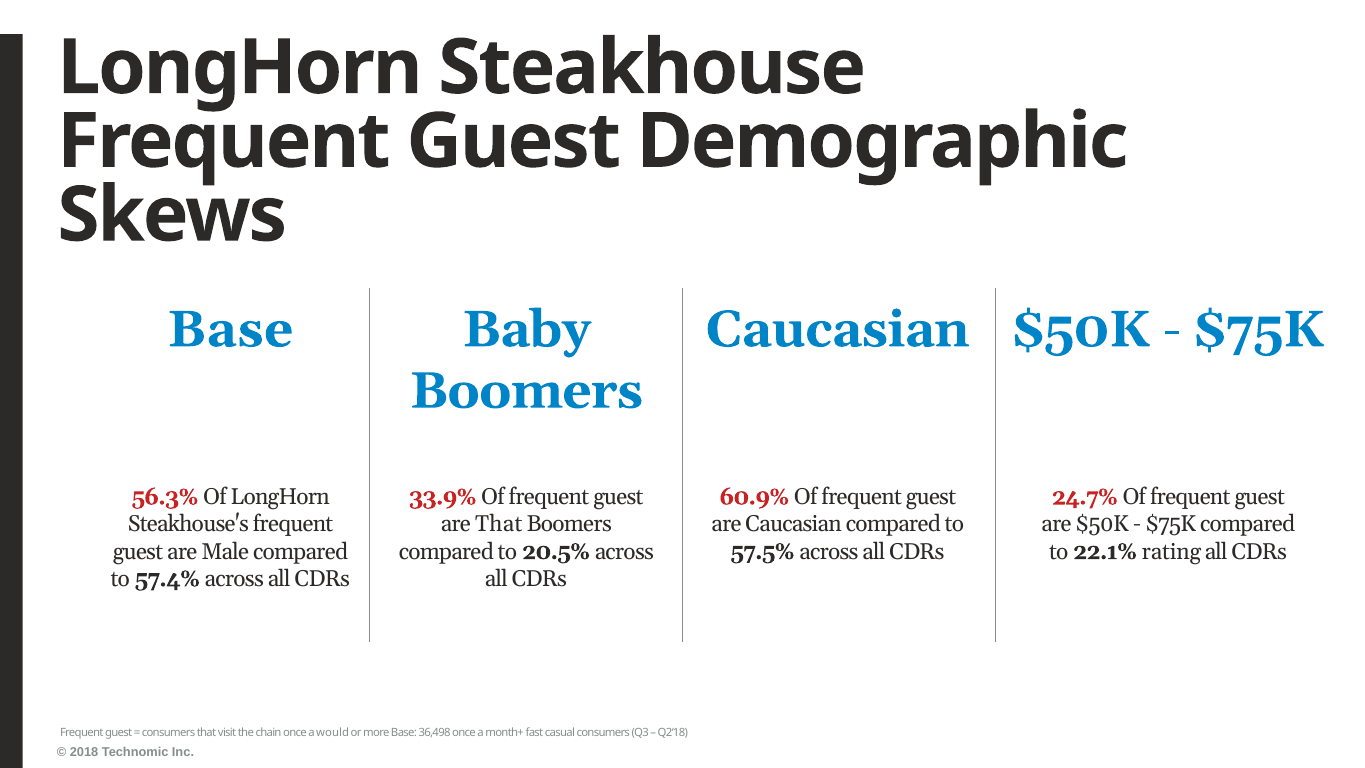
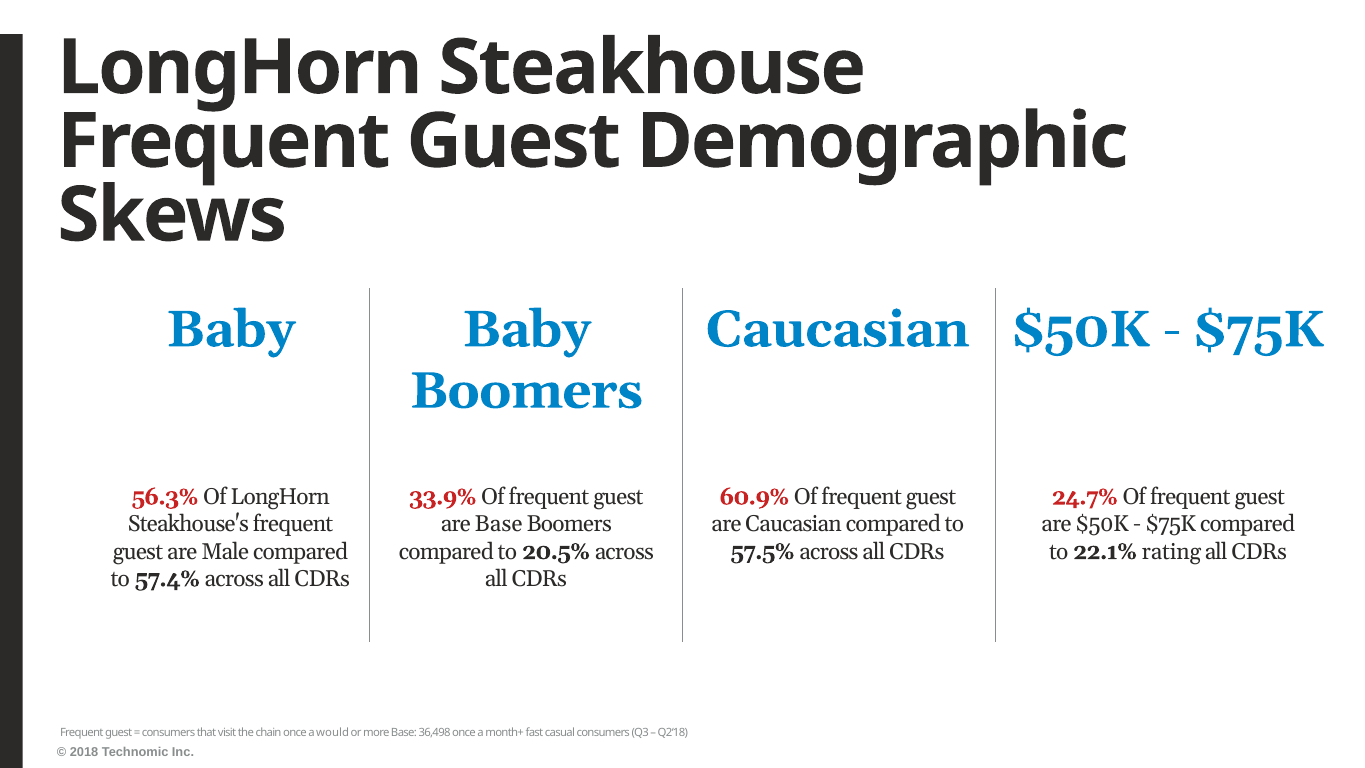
Base: Base -> Baby (231, 329)
are That: That -> Base (499, 524)
